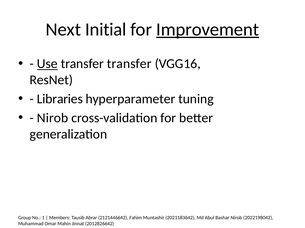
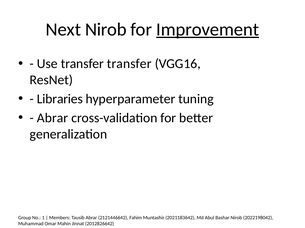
Next Initial: Initial -> Nirob (106, 30)
Use underline: present -> none (47, 64)
Nirob: Nirob -> Abrar (53, 118)
